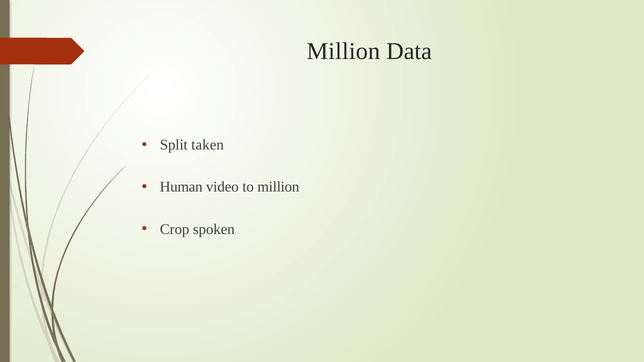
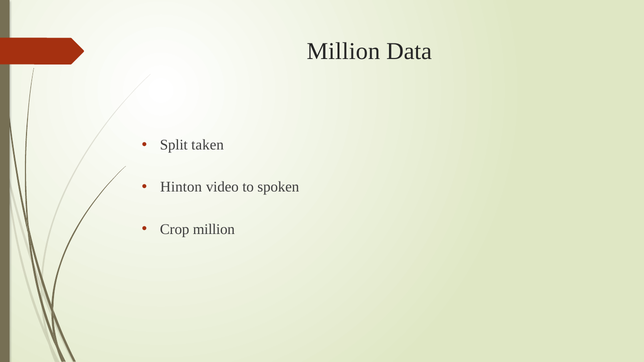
Human: Human -> Hinton (181, 187)
to million: million -> spoken (278, 187)
Crop spoken: spoken -> million (214, 229)
